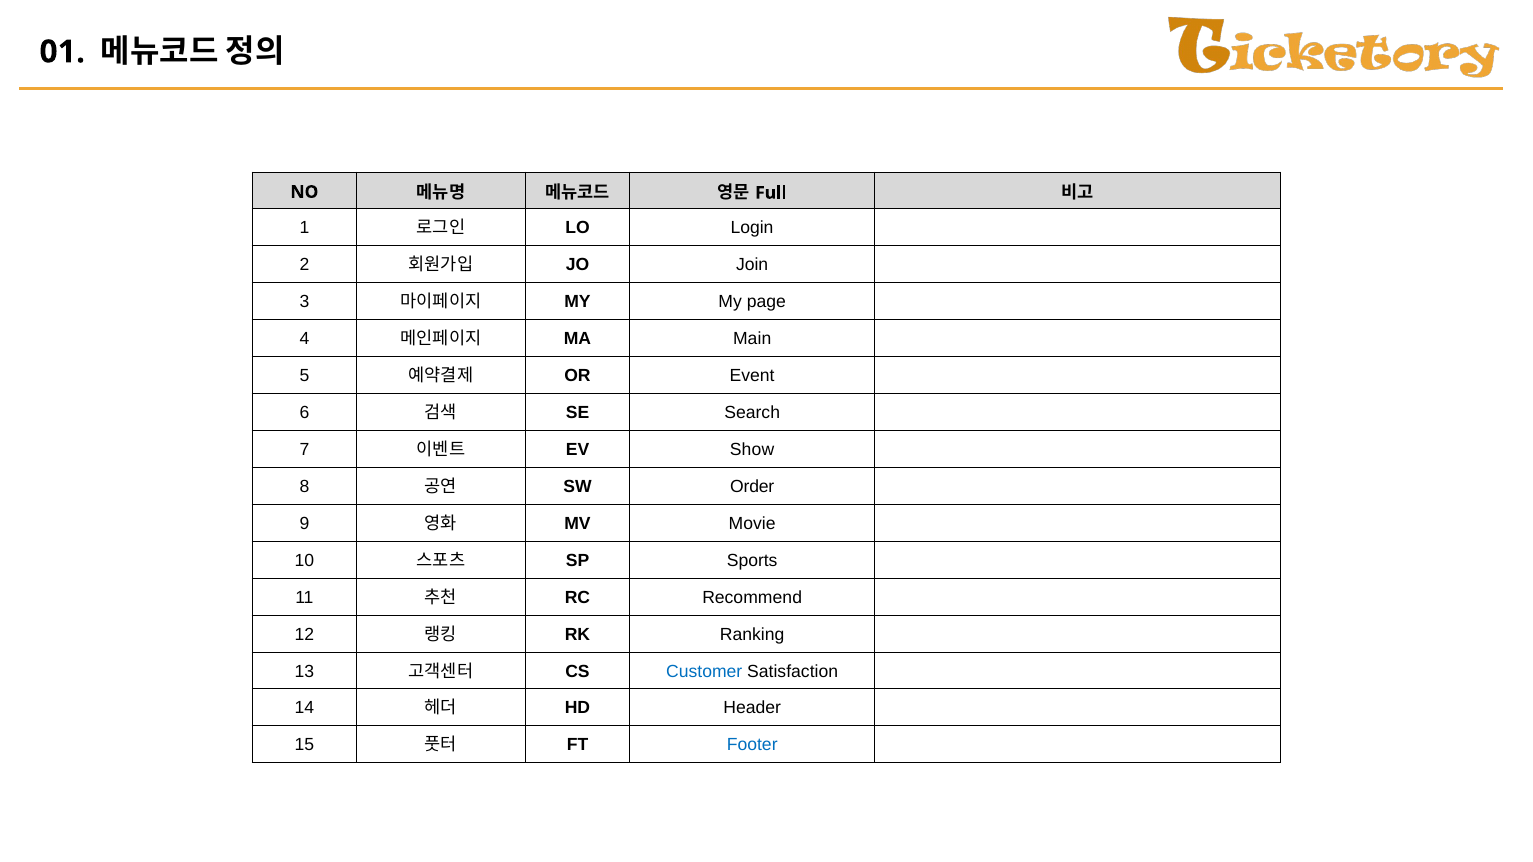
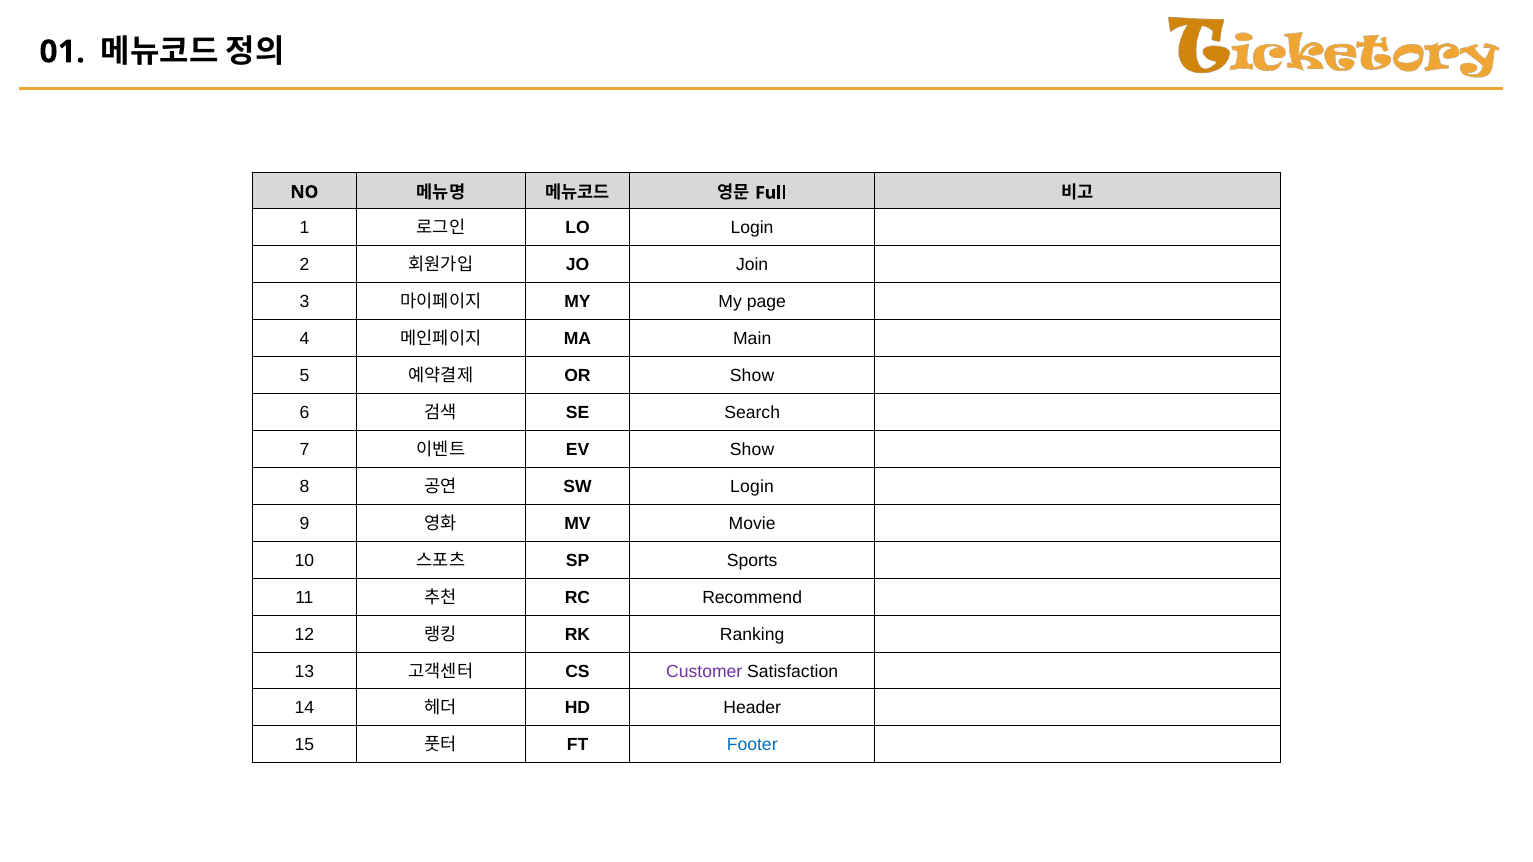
OR Event: Event -> Show (752, 376)
SW Order: Order -> Login (752, 487)
Customer colour: blue -> purple (704, 672)
